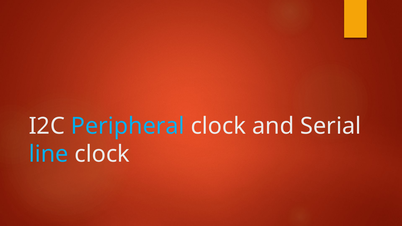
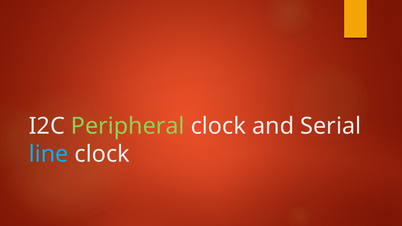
Peripheral colour: light blue -> light green (128, 126)
